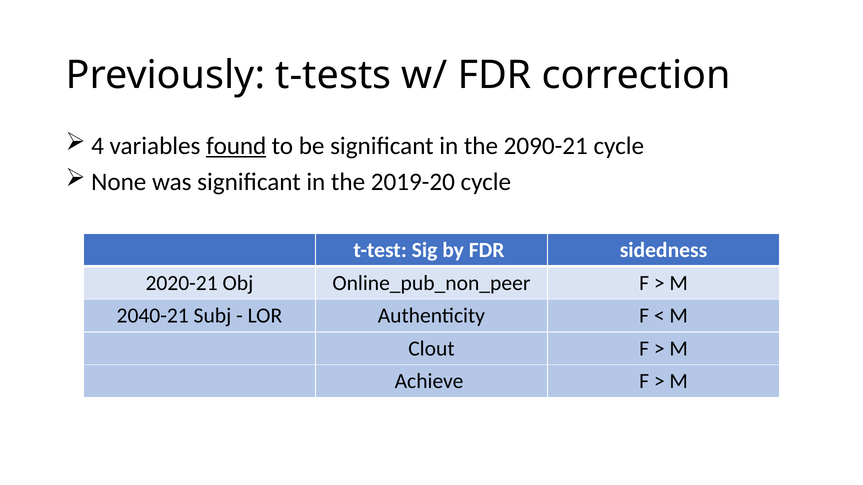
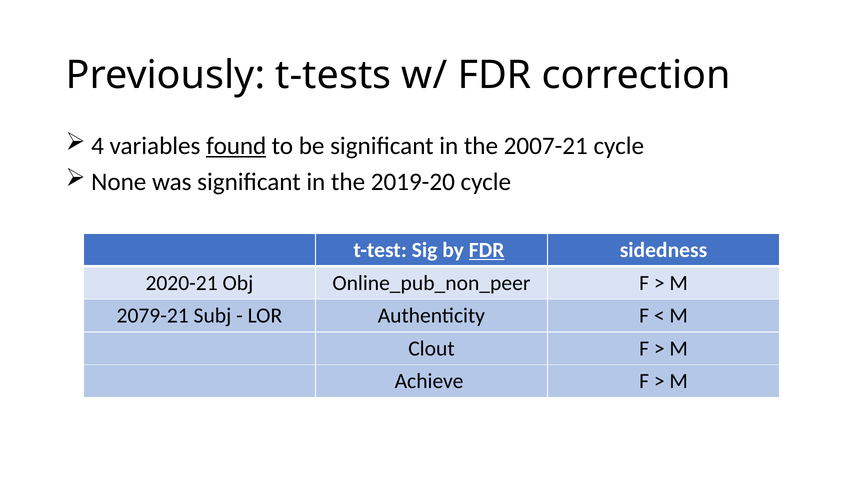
2090-21: 2090-21 -> 2007-21 (546, 146)
FDR underline: none -> present (487, 250)
2040-21: 2040-21 -> 2079-21 (153, 316)
